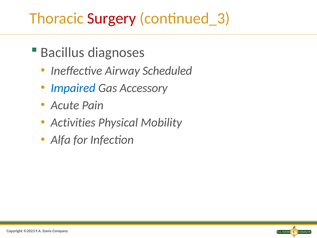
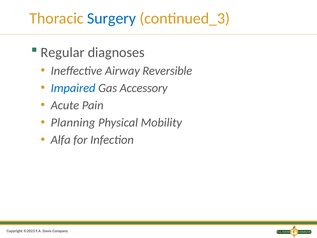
Surgery colour: red -> blue (112, 18)
Bacillus: Bacillus -> Regular (63, 52)
Scheduled: Scheduled -> Reversible (167, 71)
Activities: Activities -> Planning (73, 122)
